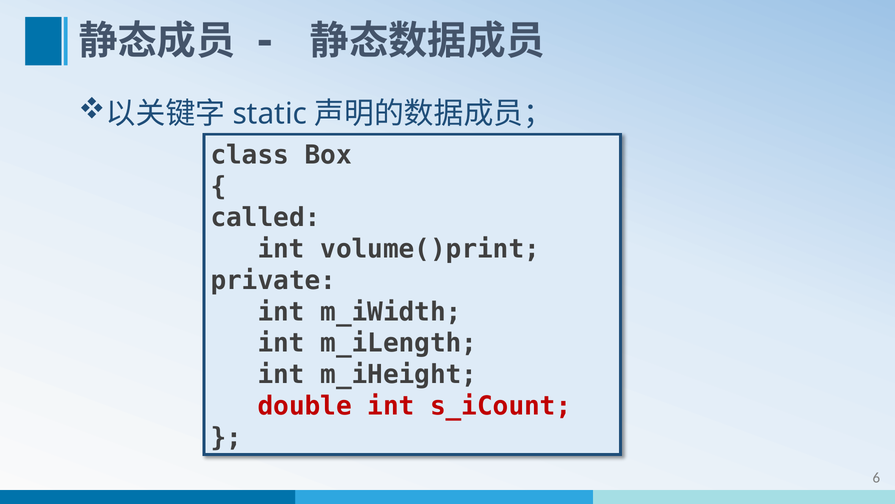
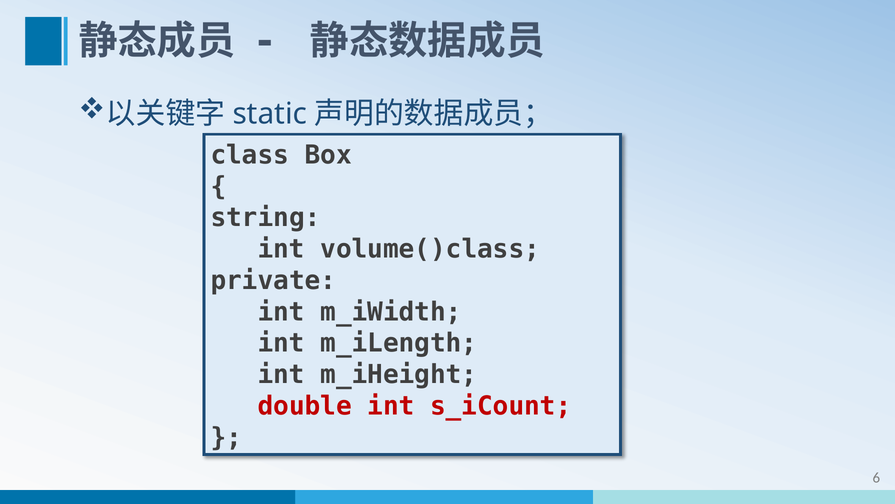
called: called -> string (266, 218)
volume()print: volume()print -> volume()class (430, 249)
